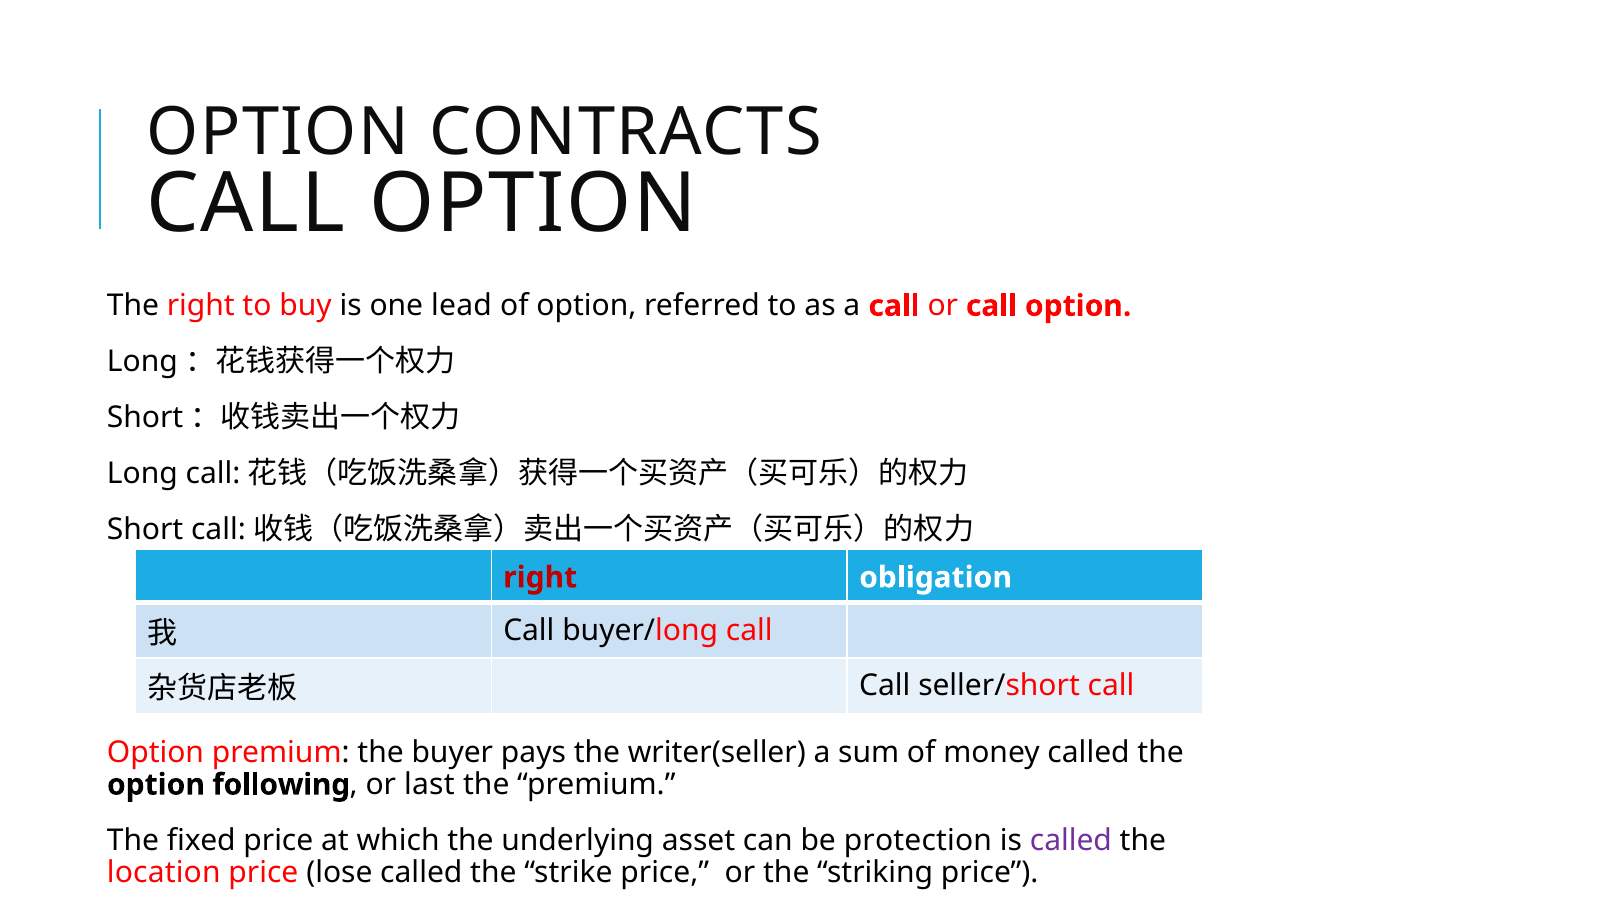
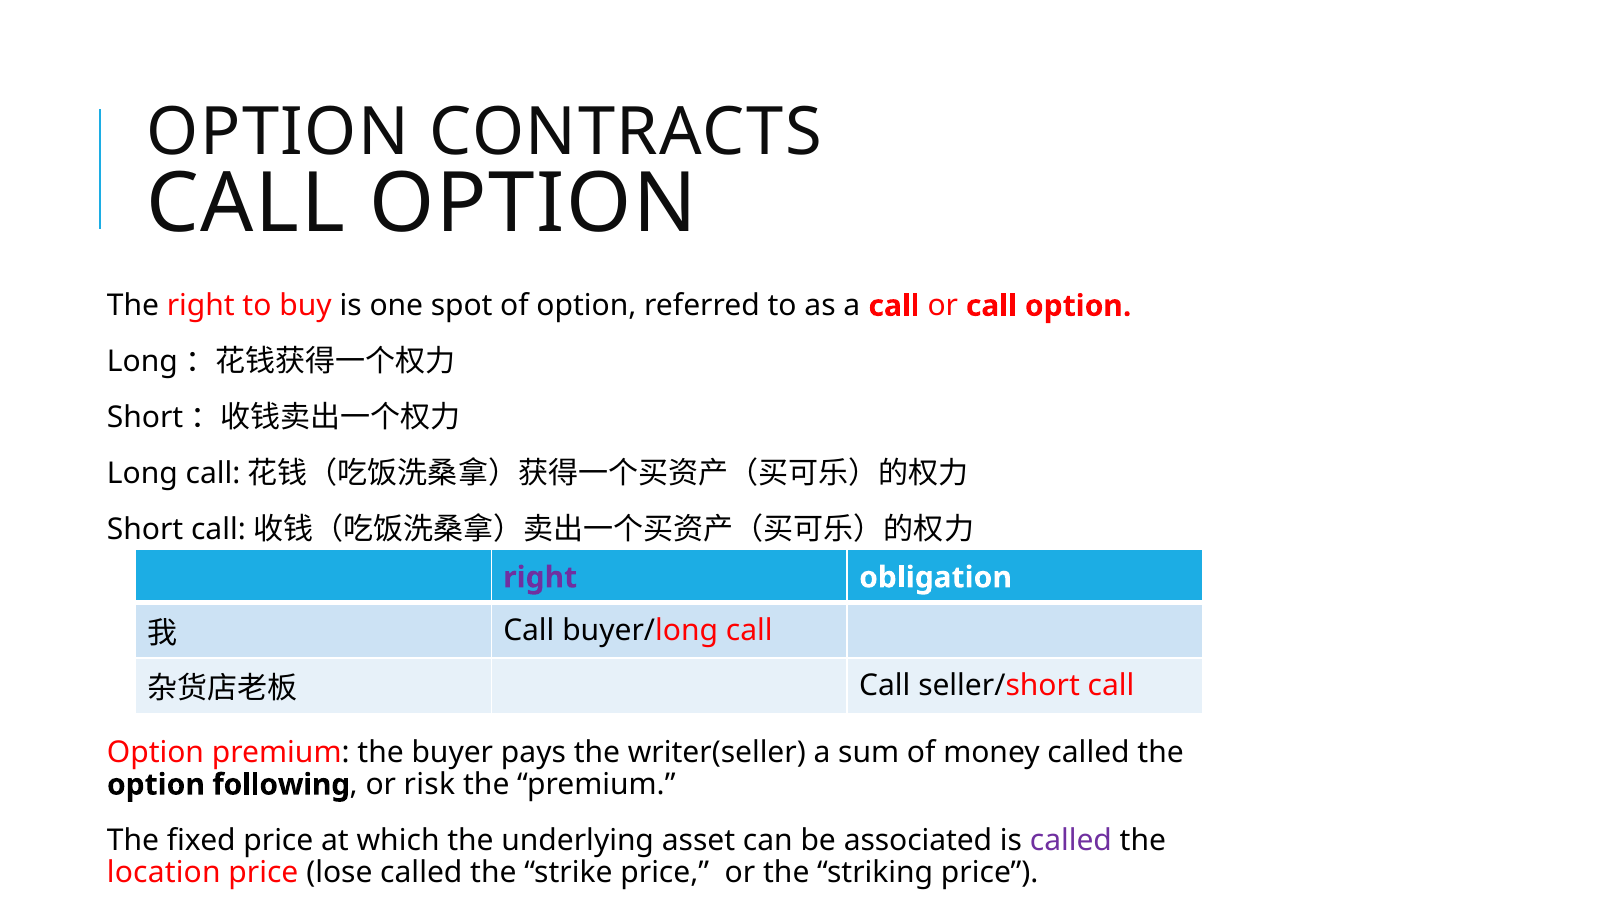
lead: lead -> spot (462, 306)
right colour: red -> purple (540, 578)
last: last -> risk (429, 785)
protection: protection -> associated (918, 841)
